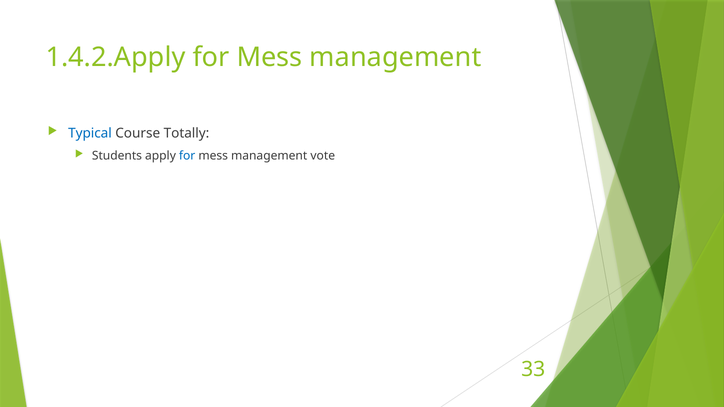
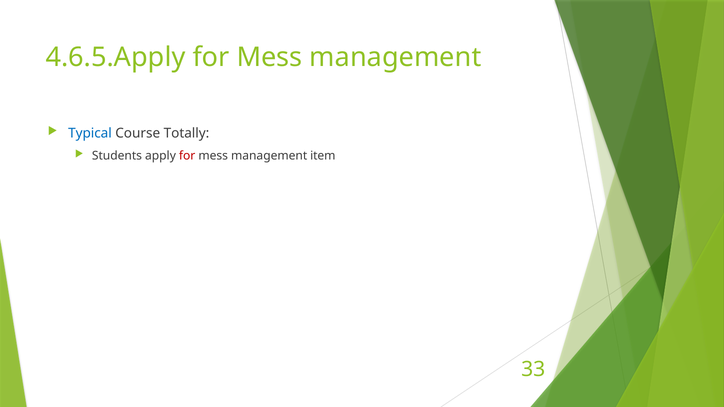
1.4.2.Apply: 1.4.2.Apply -> 4.6.5.Apply (116, 57)
for colour: blue -> red (187, 156)
vote: vote -> item (323, 156)
